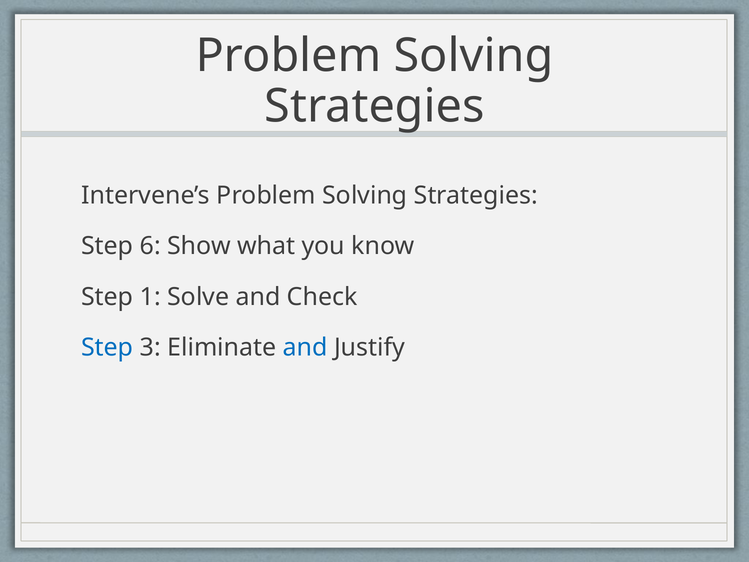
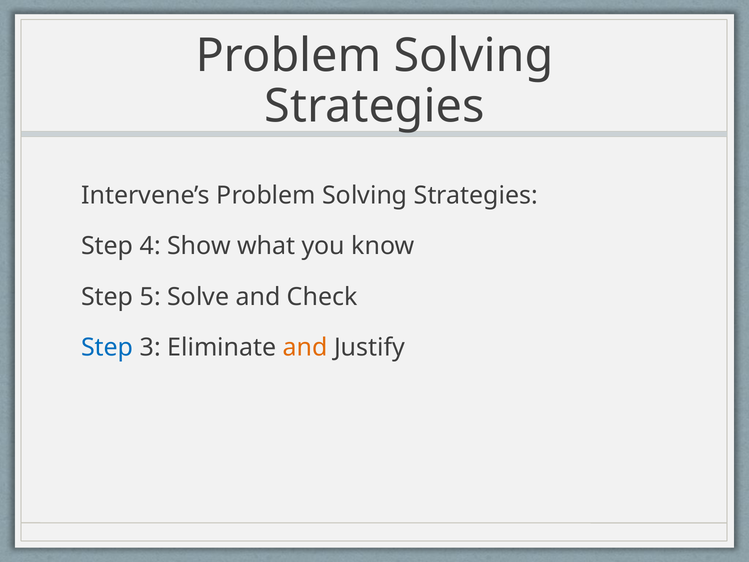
6: 6 -> 4 (150, 246)
1: 1 -> 5 (150, 297)
and colour: blue -> orange (305, 348)
